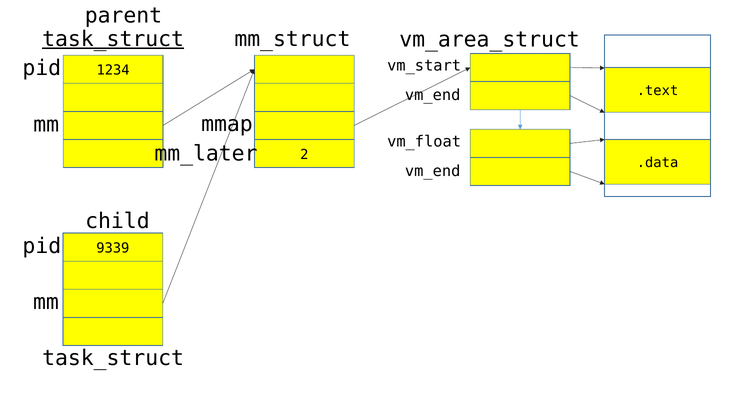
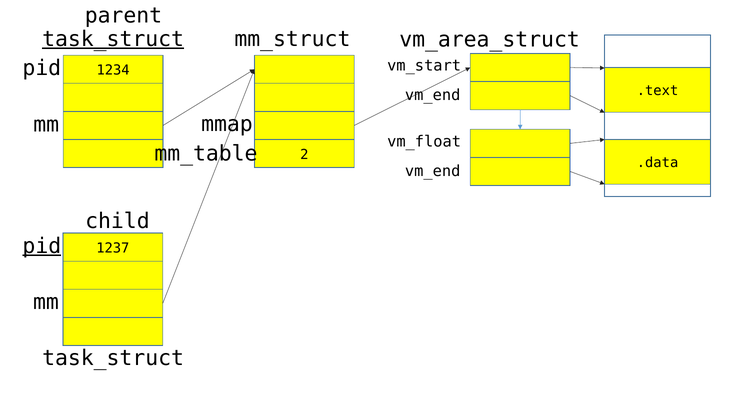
mm_later: mm_later -> mm_table (206, 154)
pid underline: none -> present (42, 246)
9339: 9339 -> 1237 (113, 248)
